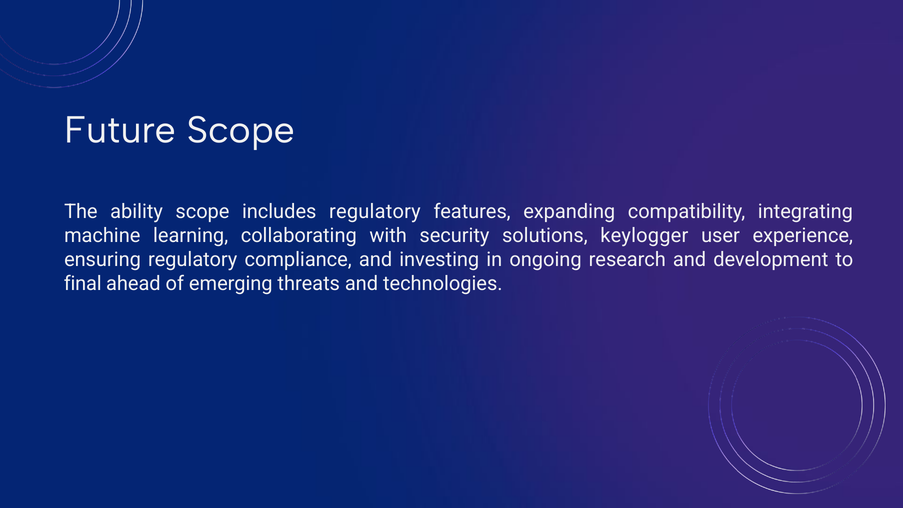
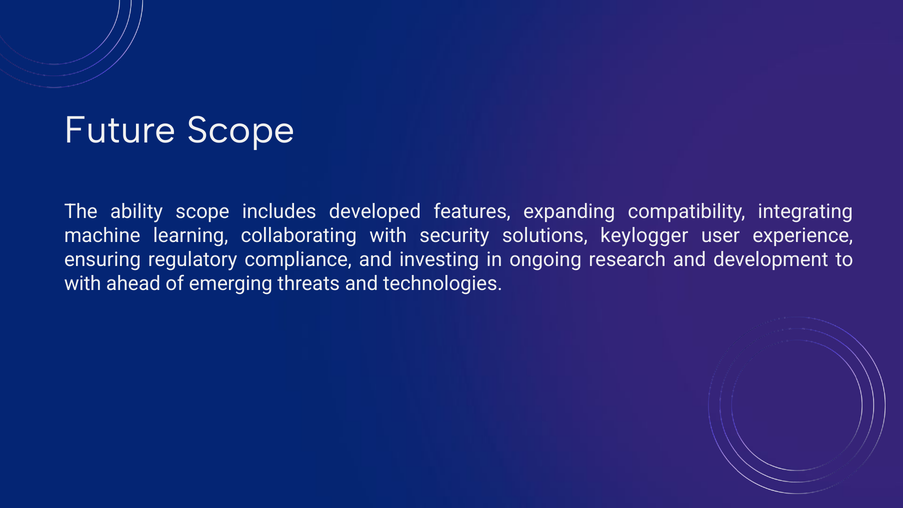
includes regulatory: regulatory -> developed (375, 211)
final: final -> with (83, 284)
